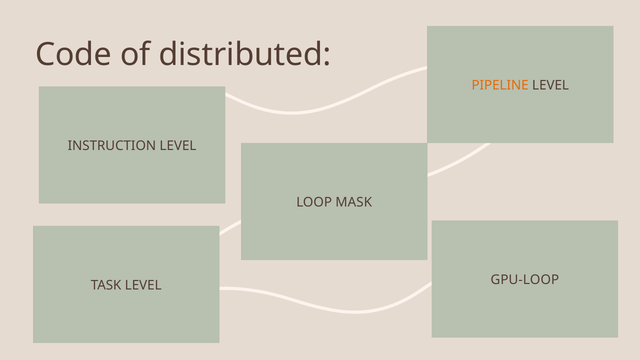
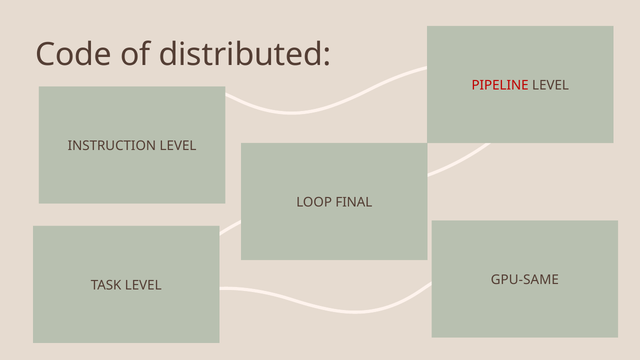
PIPELINE colour: orange -> red (500, 85)
MASK: MASK -> FINAL (354, 202)
GPU-LOOP: GPU-LOOP -> GPU-SAME (525, 280)
